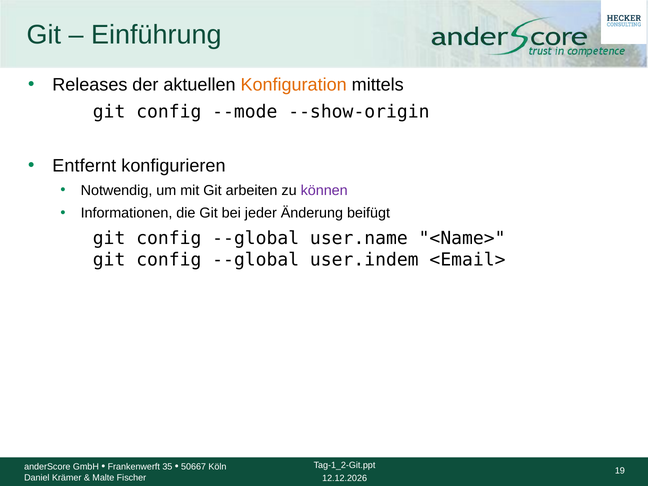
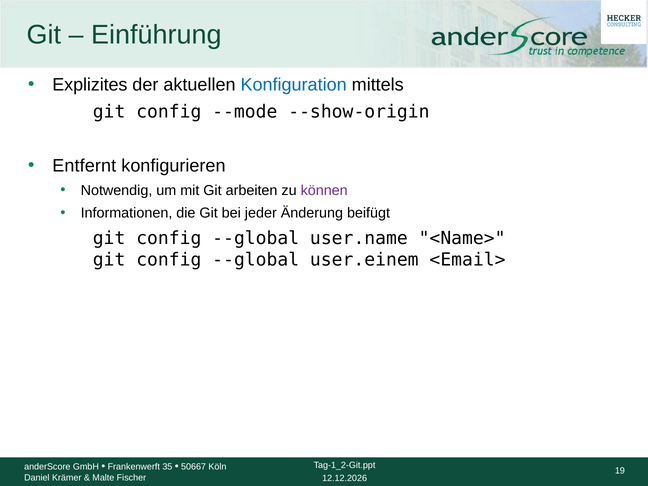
Releases: Releases -> Explizites (90, 85)
Konfiguration colour: orange -> blue (294, 85)
user.indem: user.indem -> user.einem (364, 260)
